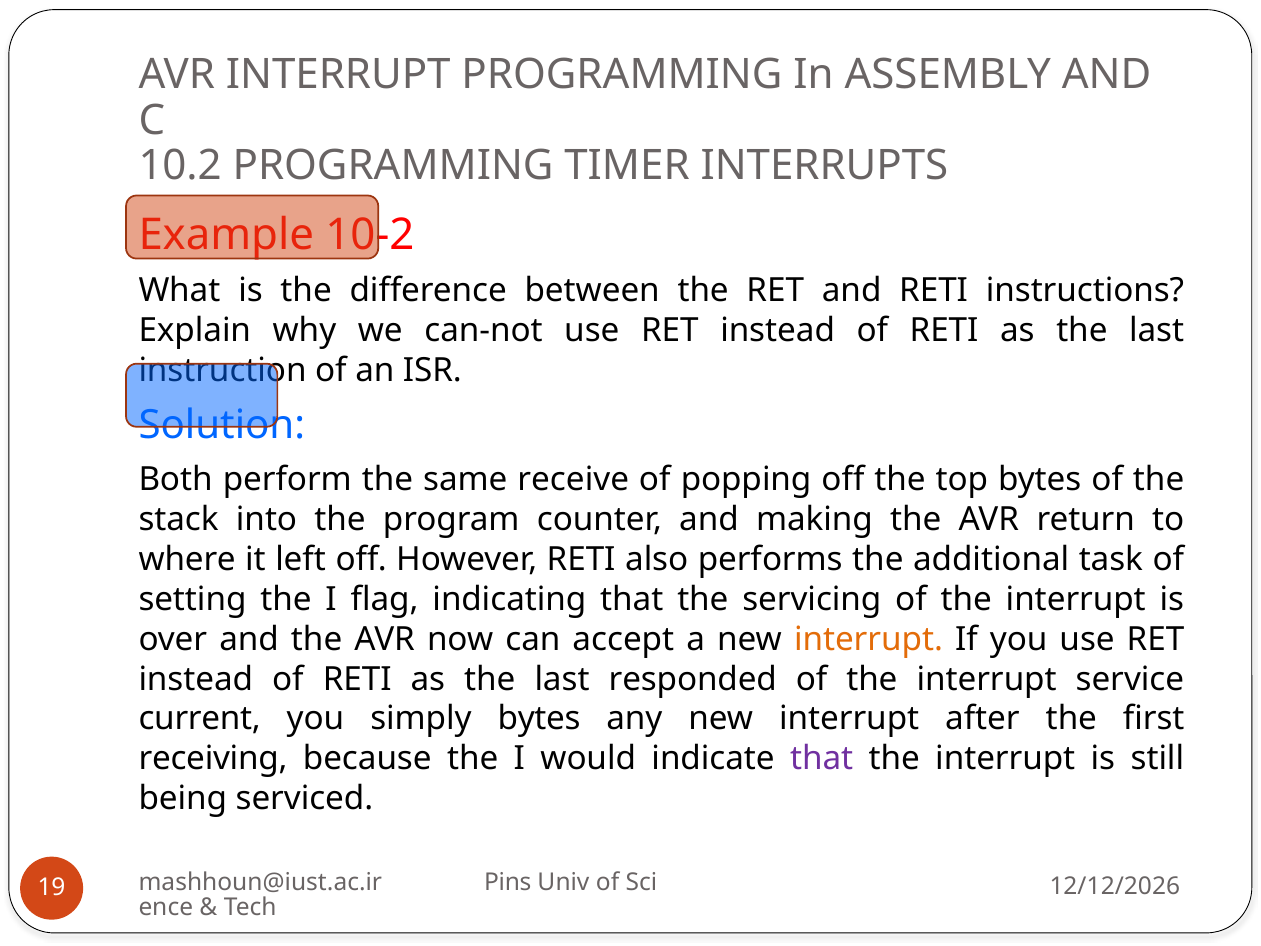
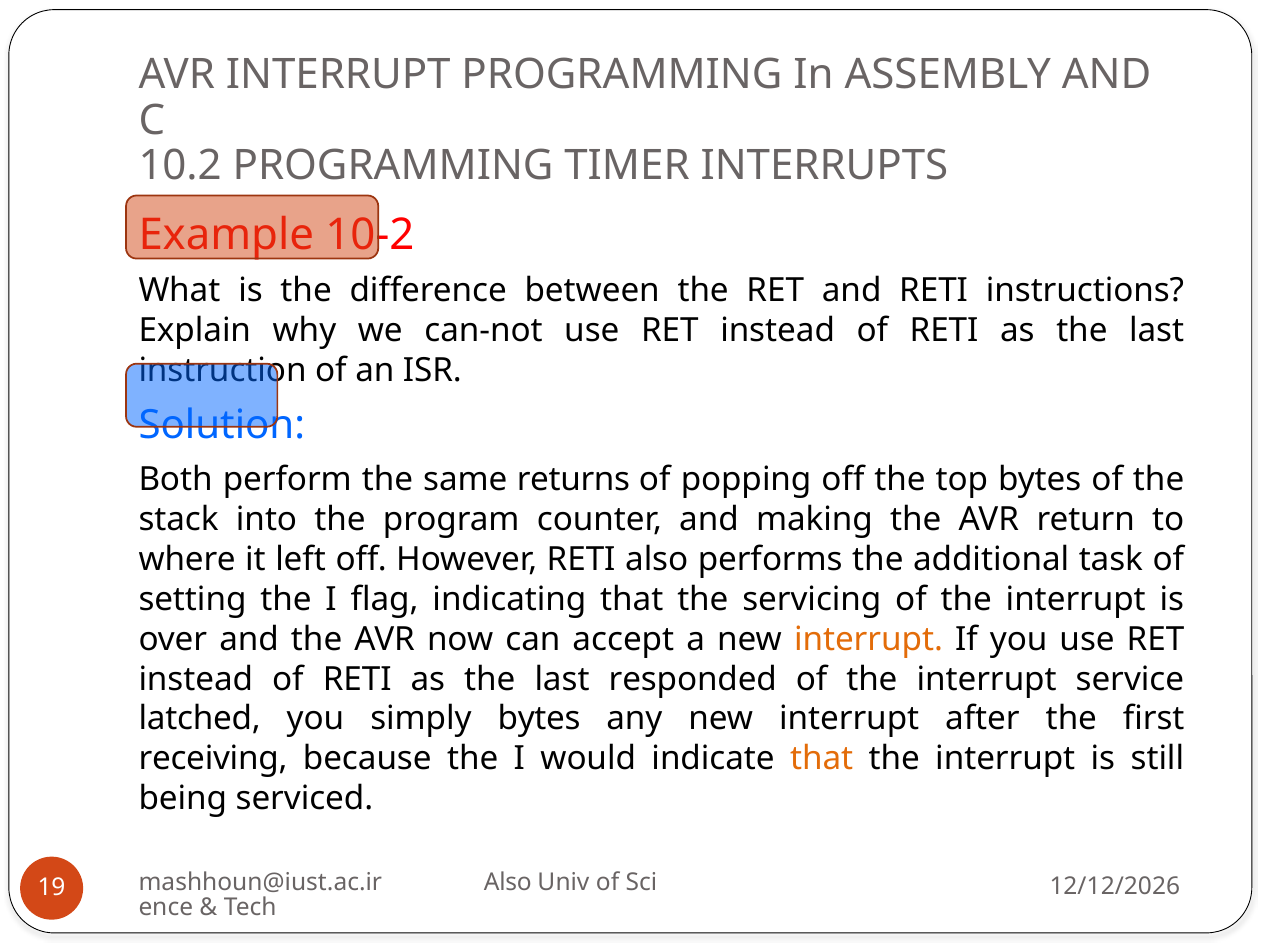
receive: receive -> returns (573, 479)
current: current -> latched (200, 719)
that colour: purple -> orange (822, 759)
mashhoun@iust.ac.ir Pins: Pins -> Also (508, 882)
